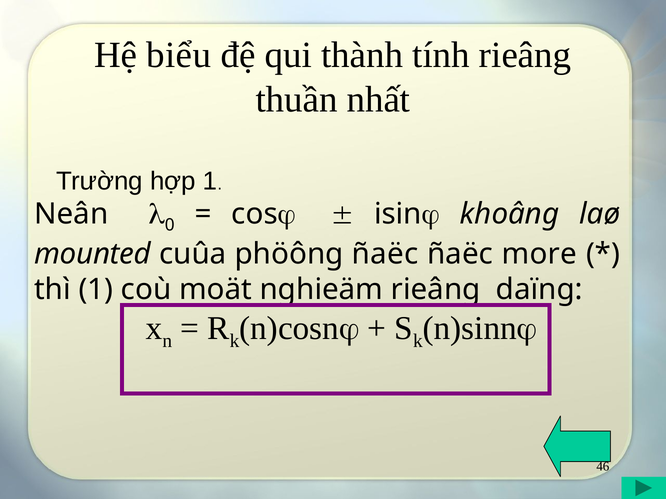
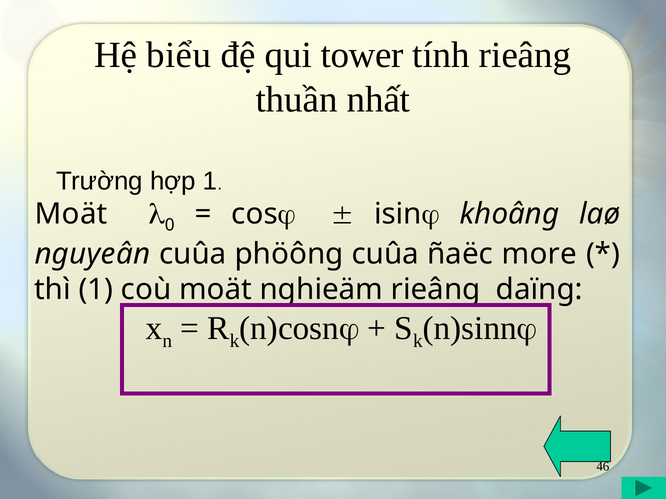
thành: thành -> tower (362, 55)
Neân: Neân -> Moät (71, 214)
mounted: mounted -> nguyeân (92, 254)
phöông ñaëc: ñaëc -> cuûa (385, 254)
